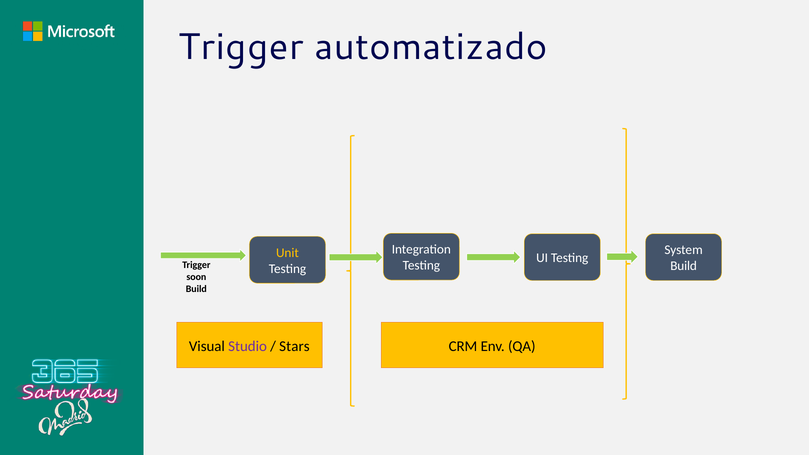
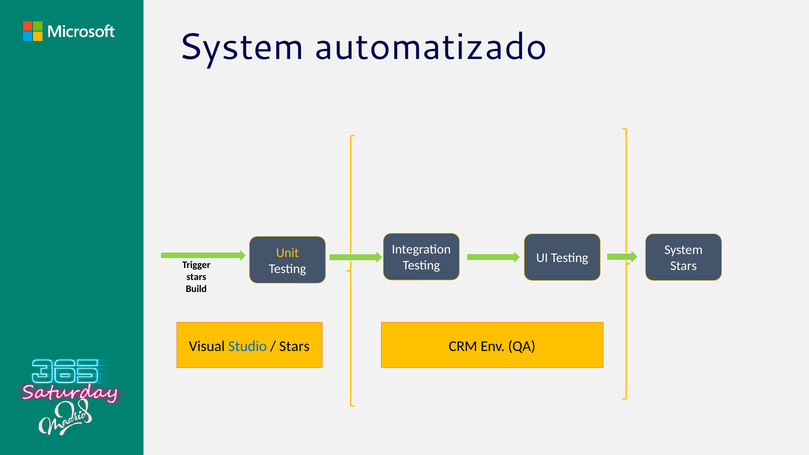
Trigger: Trigger -> System (241, 47)
Build: Build -> Stars (684, 266)
soon: soon -> stars (196, 277)
Studio colour: purple -> blue (248, 346)
